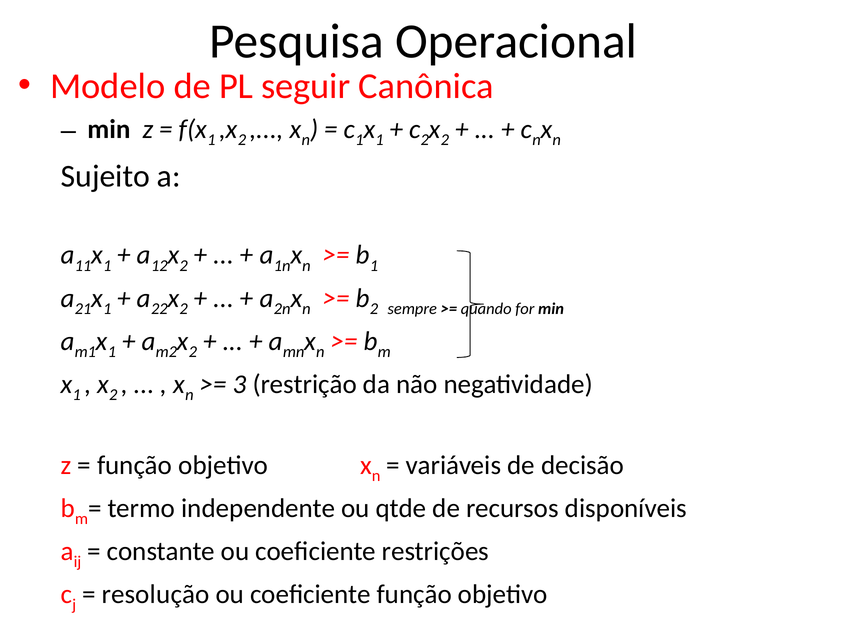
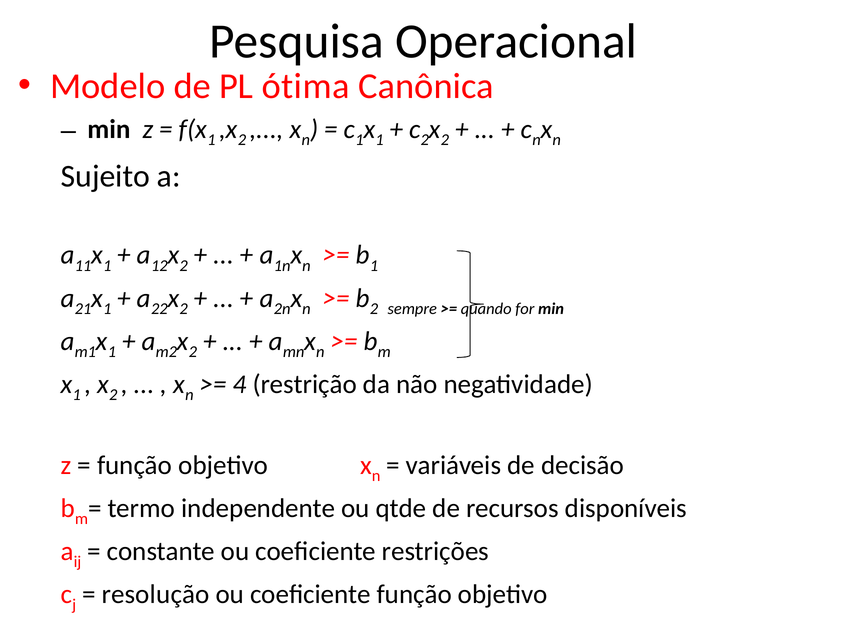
seguir: seguir -> ótima (306, 86)
3: 3 -> 4 (240, 384)
